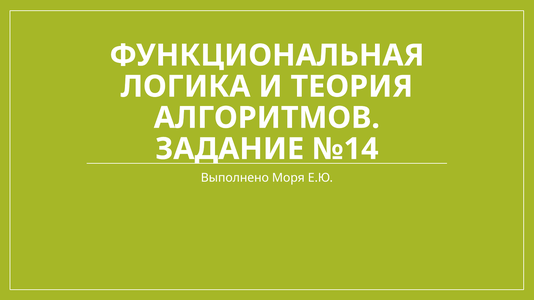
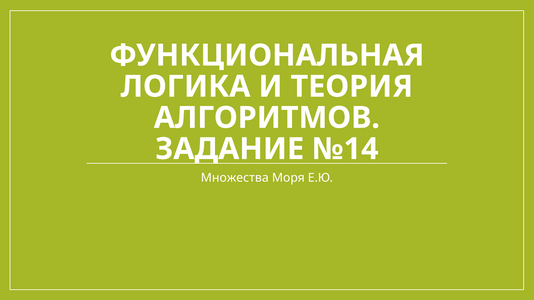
Выполнено: Выполнено -> Множества (235, 178)
